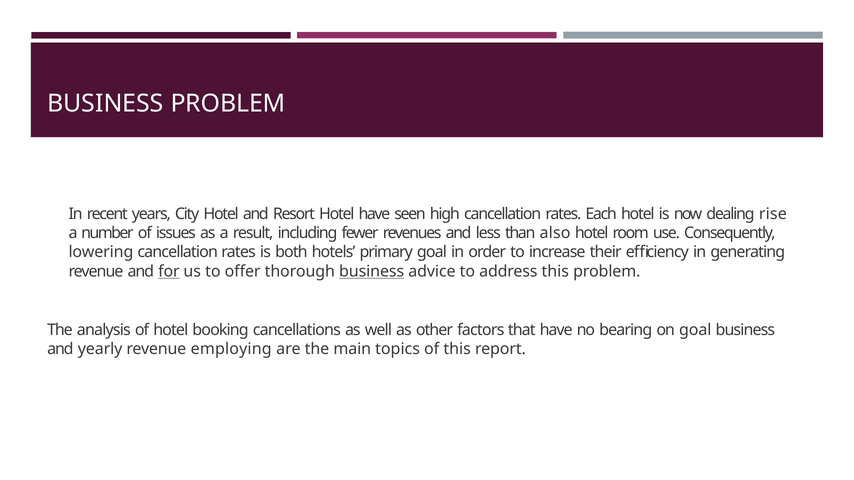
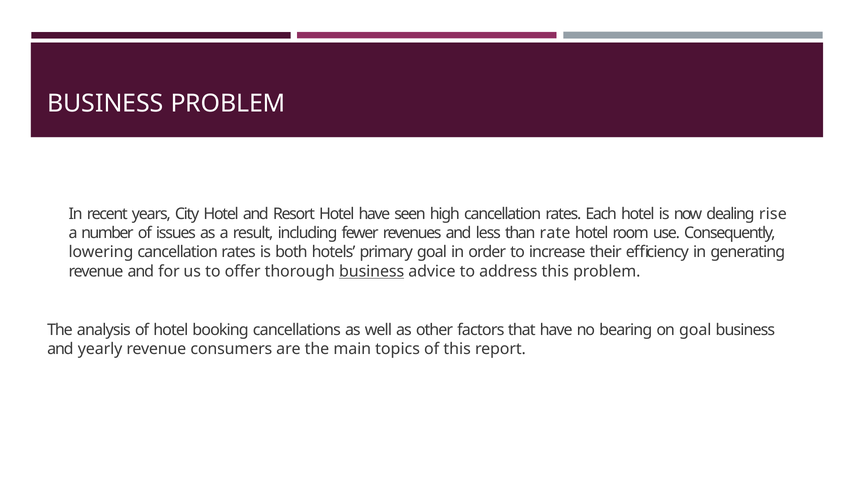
also: also -> rate (555, 233)
for underline: present -> none (169, 272)
employing: employing -> consumers (231, 349)
